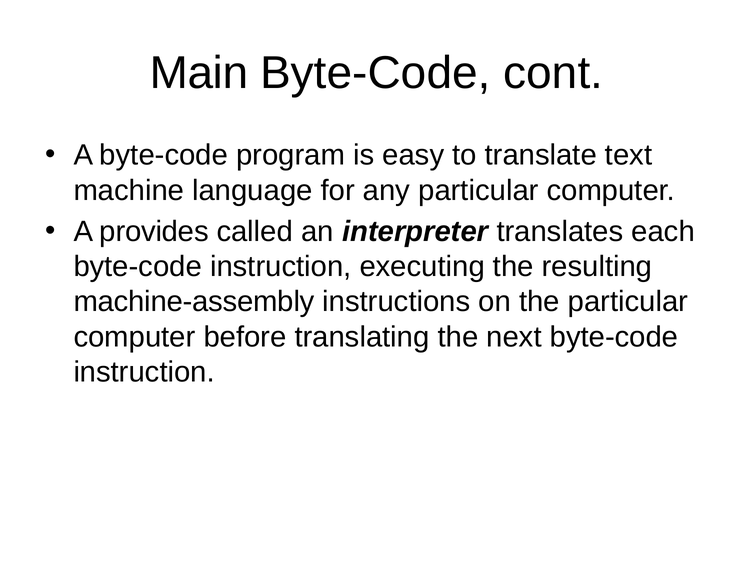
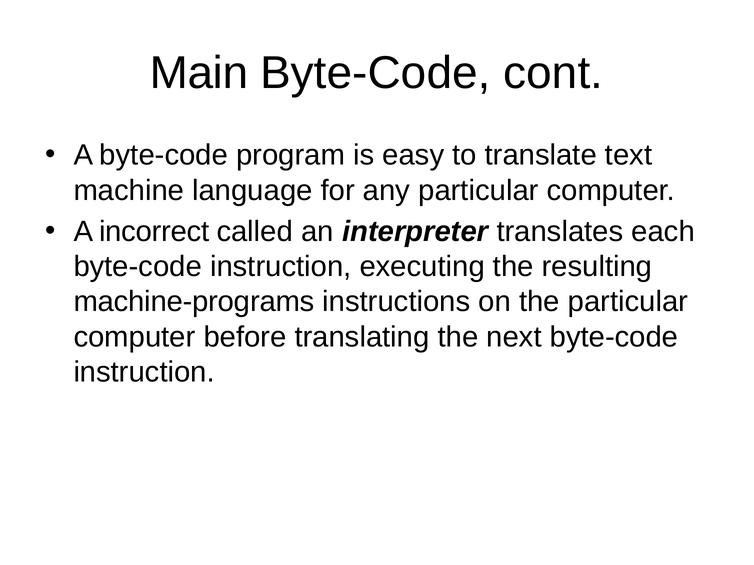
provides: provides -> incorrect (154, 232)
machine-assembly: machine-assembly -> machine-programs (194, 302)
